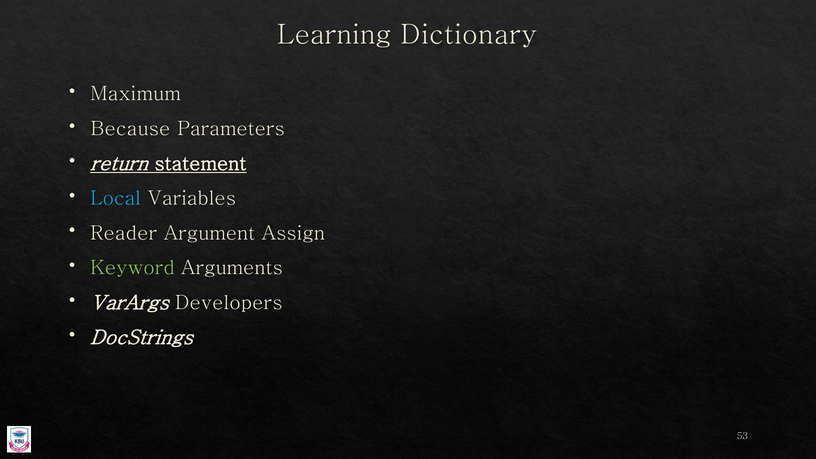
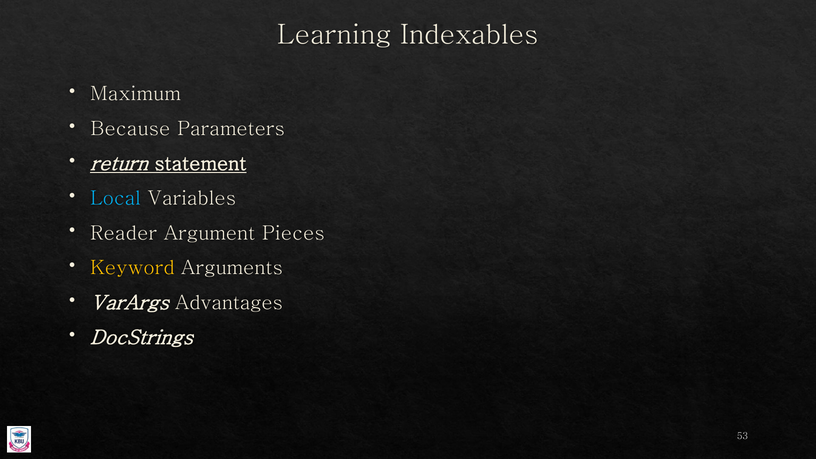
Dictionary: Dictionary -> Indexables (469, 35)
Assign: Assign -> Pieces (293, 233)
Keyword colour: light green -> yellow (132, 268)
Developers: Developers -> Advantages (229, 303)
